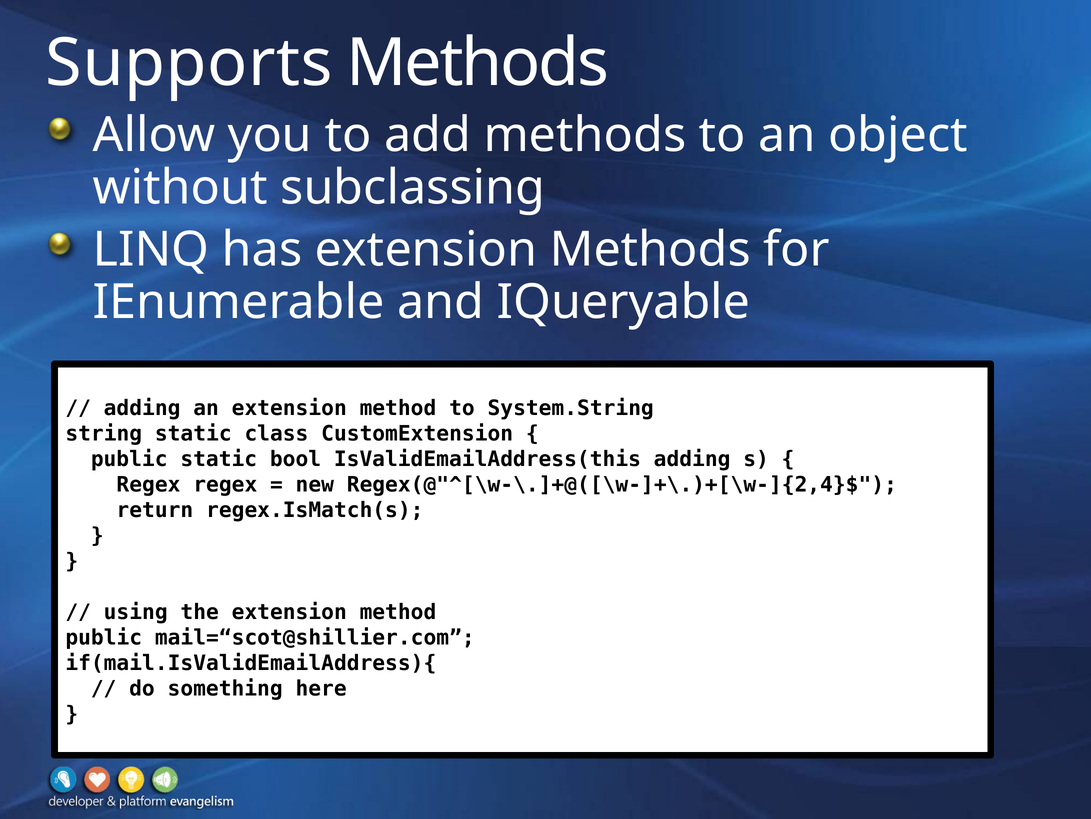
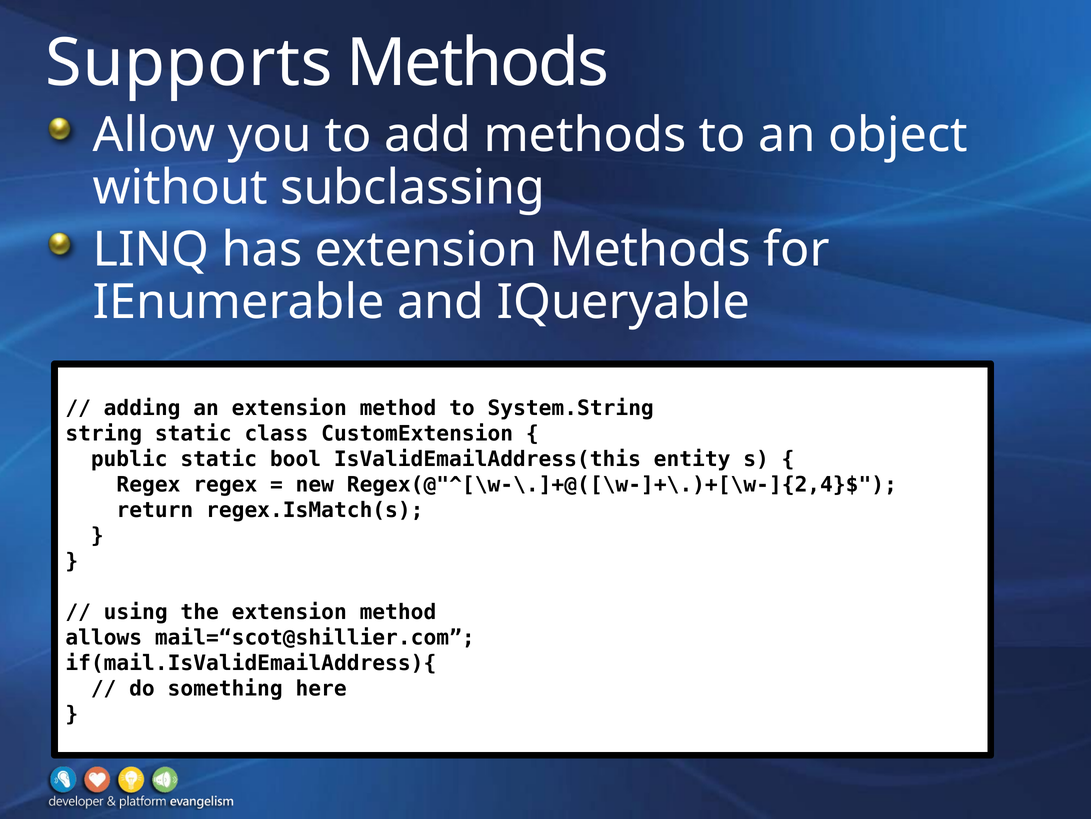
IsValidEmailAddress(this adding: adding -> entity (692, 459)
public: public -> allows (104, 637)
